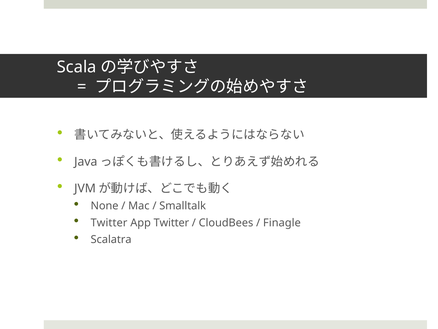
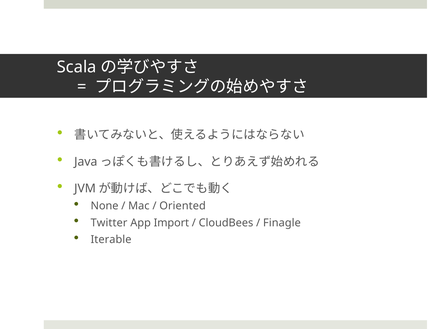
Smalltalk: Smalltalk -> Oriented (183, 206)
App Twitter: Twitter -> Import (171, 222)
Scalatra: Scalatra -> Iterable (111, 239)
